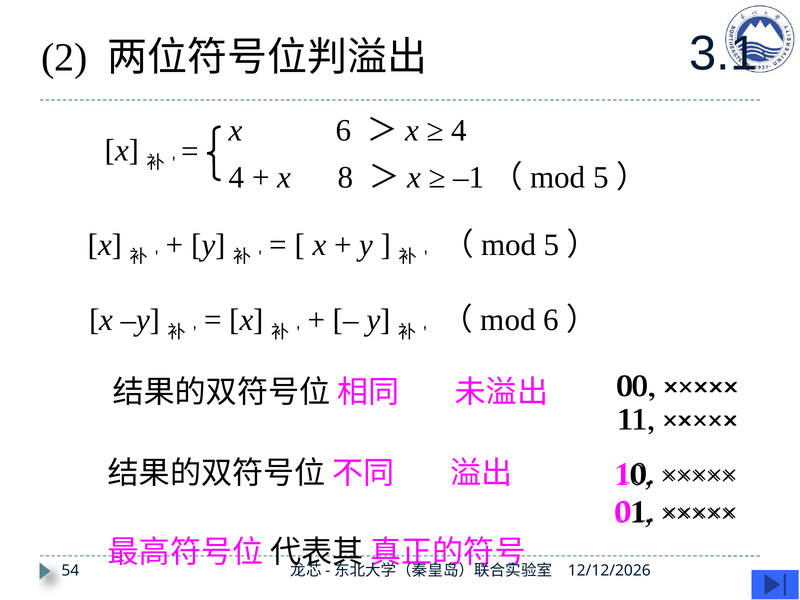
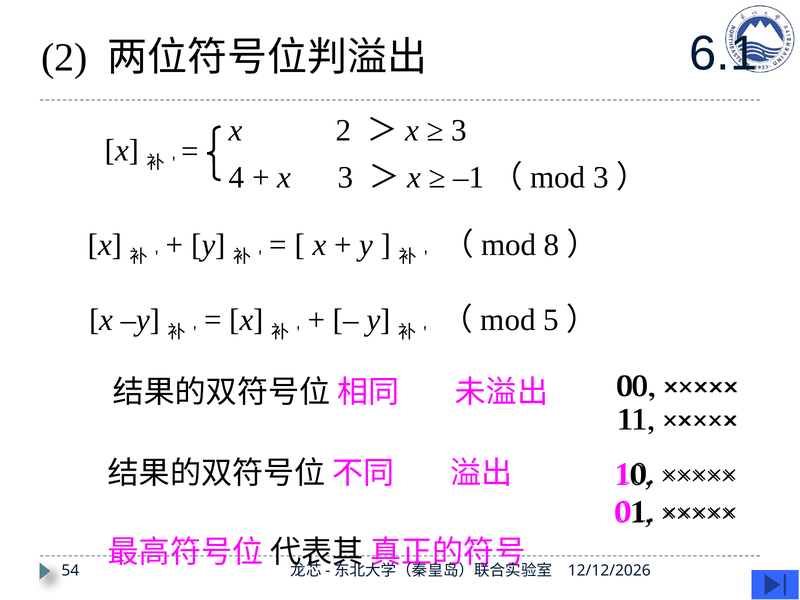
3.1: 3.1 -> 6.1 (723, 53)
x 6: 6 -> 2 (344, 131)
4: 4 -> 3 (459, 131)
x 8: 8 -> 3 (345, 177)
5: 5 -> 3 (601, 177)
5: 5 -> 8 (552, 245)
6: 6 -> 5 (551, 320)
